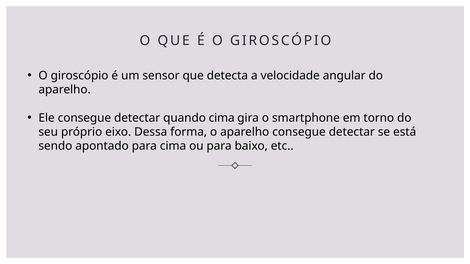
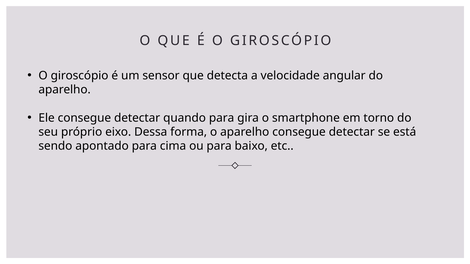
quando cima: cima -> para (222, 118)
